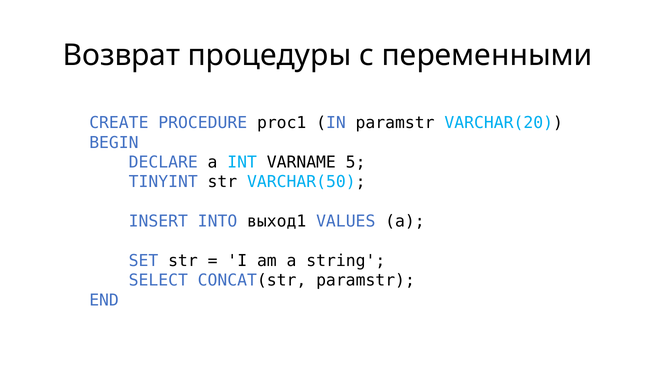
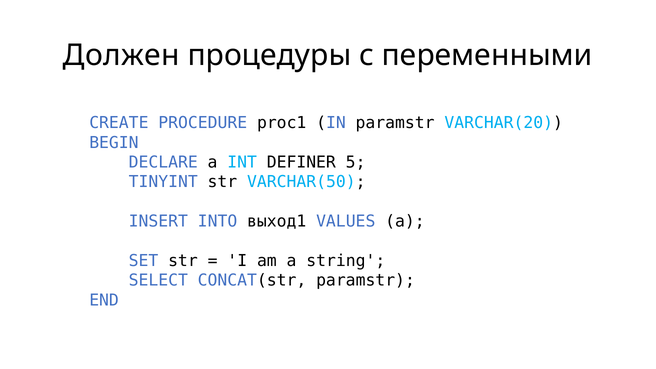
Возврат: Возврат -> Должен (121, 55)
VARNAME: VARNAME -> DEFINER (301, 162)
